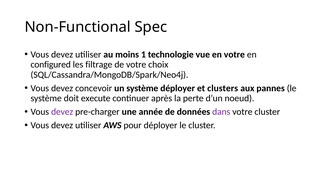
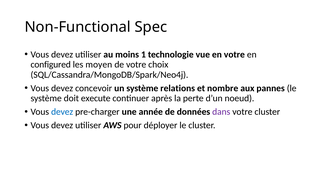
filtrage: filtrage -> moyen (99, 65)
système déployer: déployer -> relations (178, 88)
clusters: clusters -> nombre (223, 88)
devez colour: purple -> blue (62, 112)
